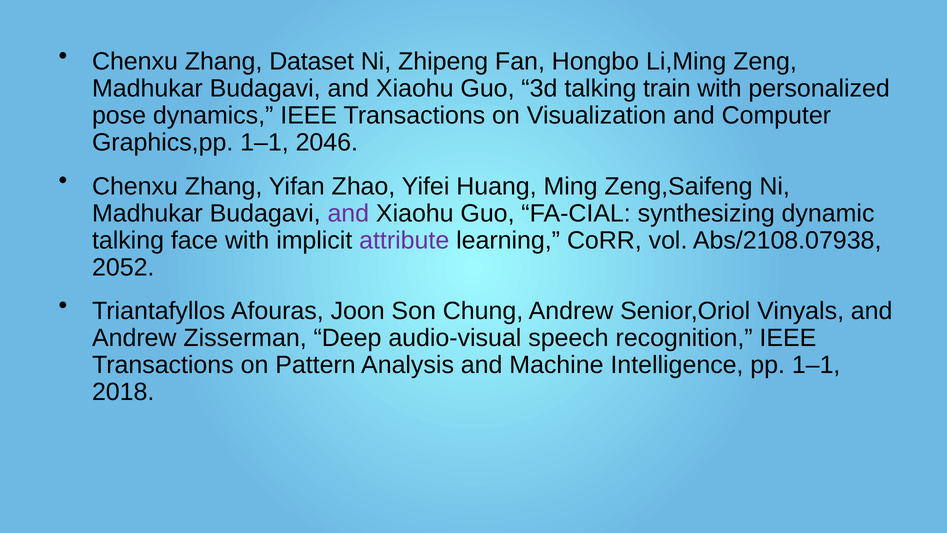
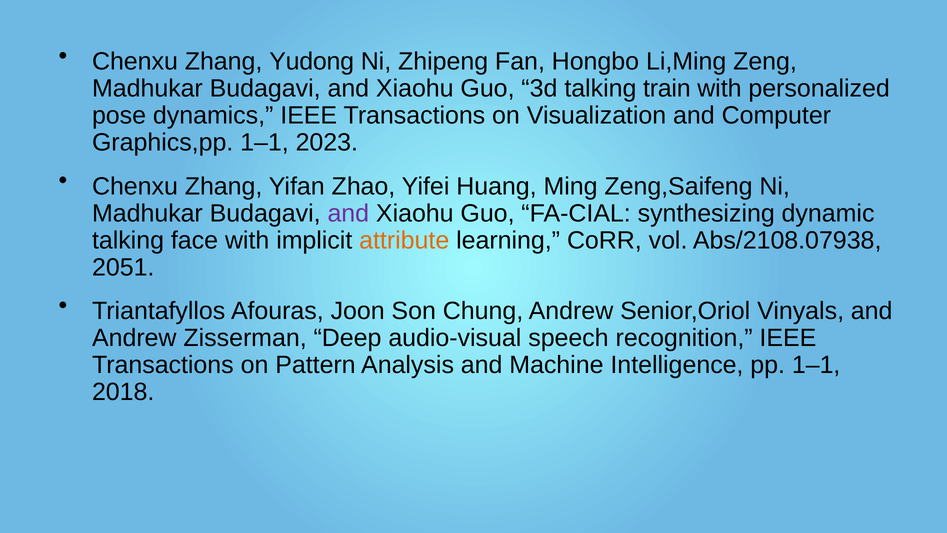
Dataset: Dataset -> Yudong (312, 61)
2046: 2046 -> 2023 (327, 142)
attribute colour: purple -> orange (404, 240)
2052: 2052 -> 2051 (123, 267)
